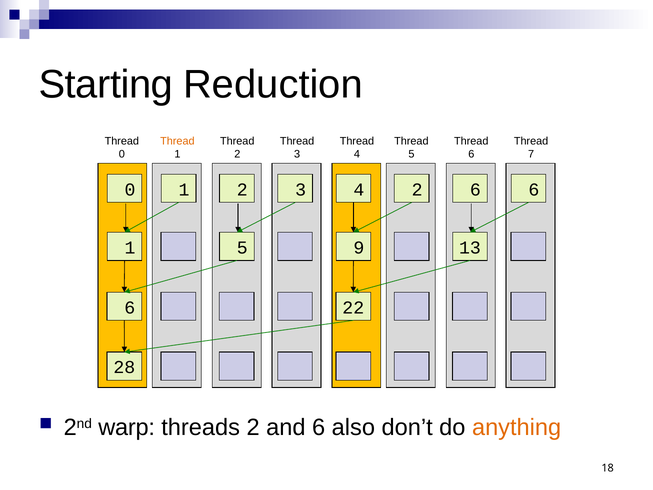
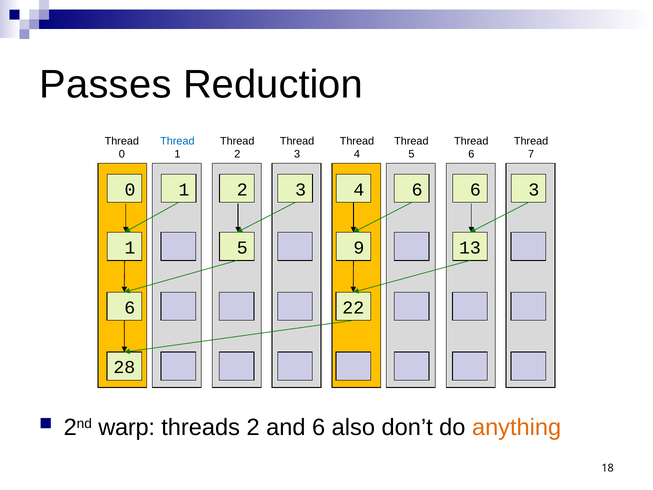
Starting: Starting -> Passes (105, 84)
Thread colour: orange -> blue (177, 141)
1 2: 2 -> 6 (417, 189)
6 6: 6 -> 3 (534, 189)
